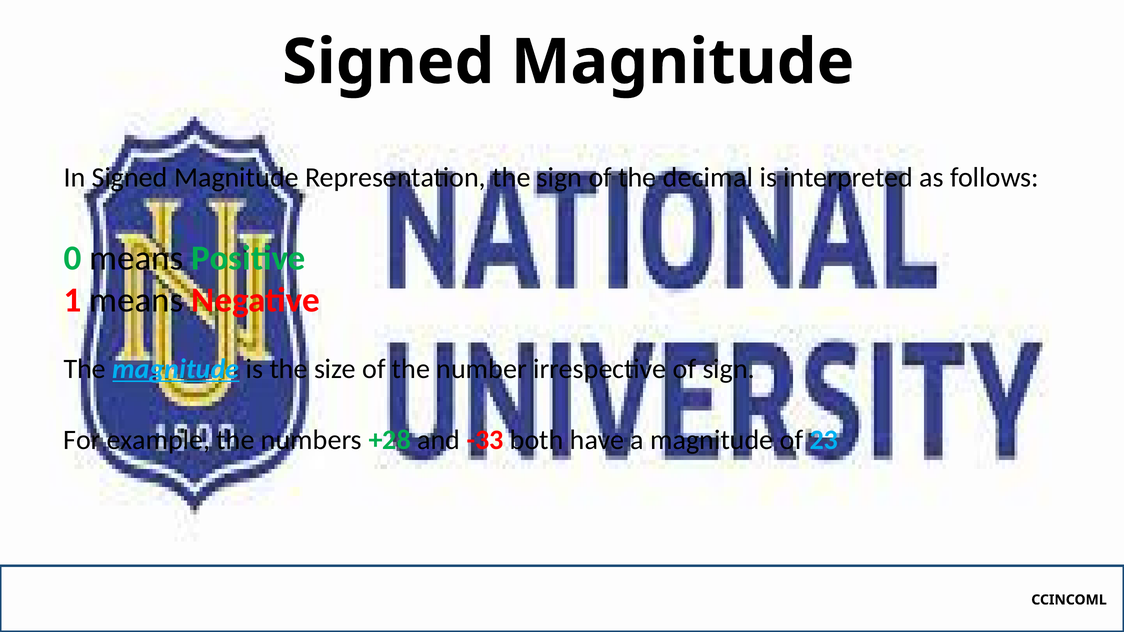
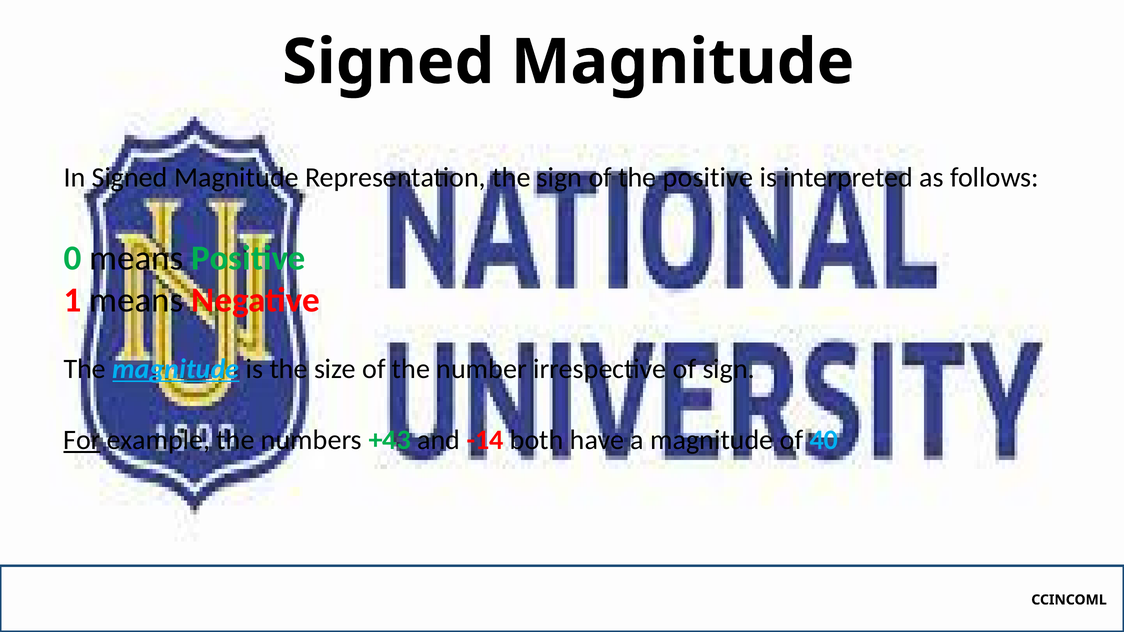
the decimal: decimal -> positive (708, 178)
For underline: none -> present (82, 440)
+28: +28 -> +43 (390, 440)
-33: -33 -> -14 (485, 440)
23: 23 -> 40 (824, 440)
